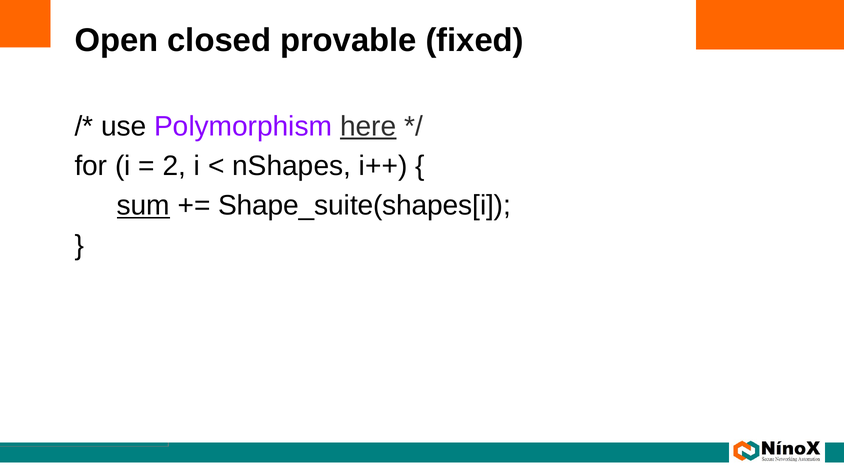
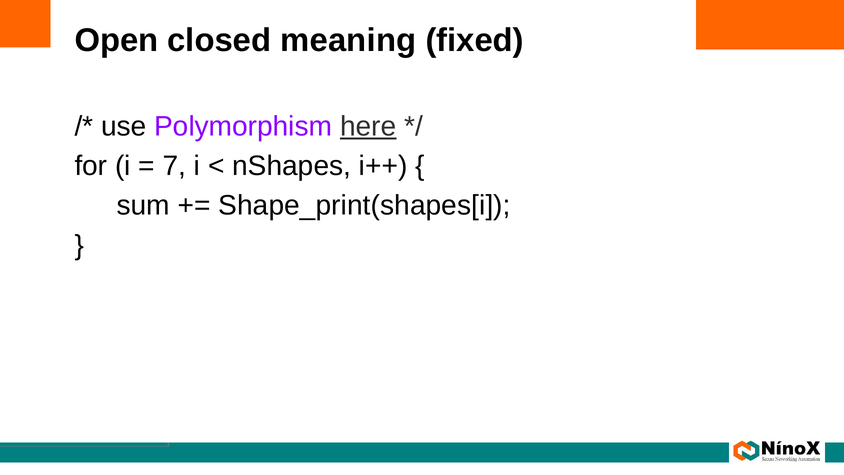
provable: provable -> meaning (348, 41)
2: 2 -> 7 (174, 166)
sum underline: present -> none (143, 206)
Shape_suite(shapes[i: Shape_suite(shapes[i -> Shape_print(shapes[i (364, 206)
